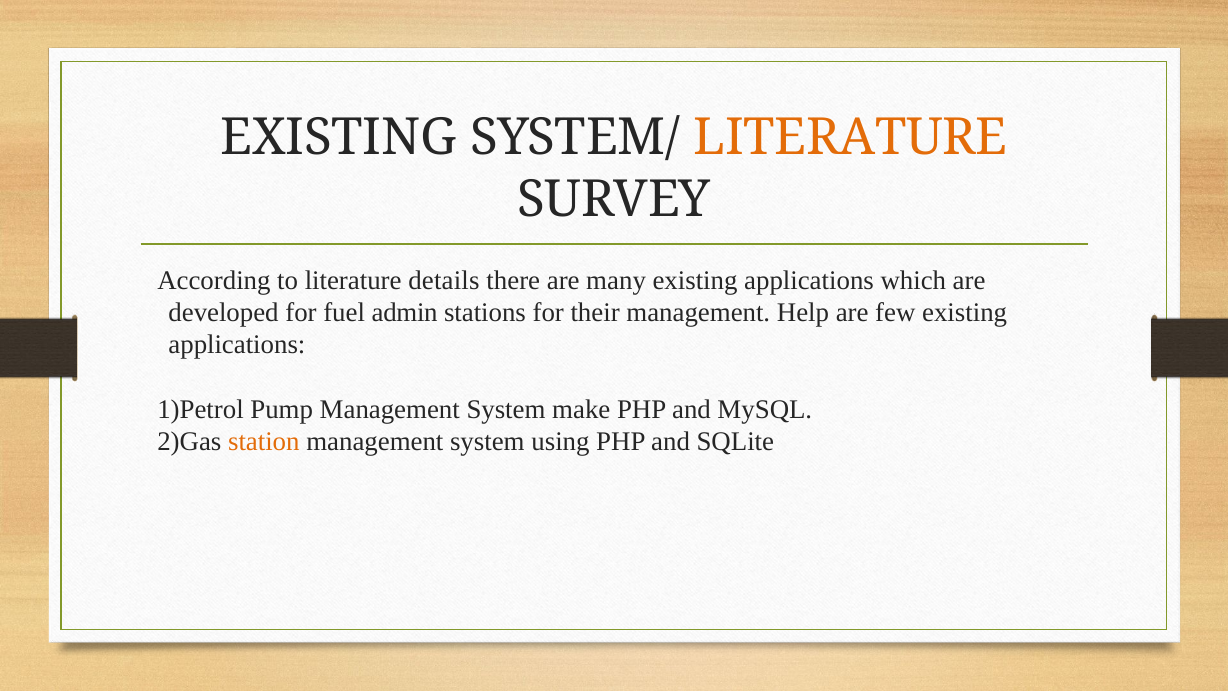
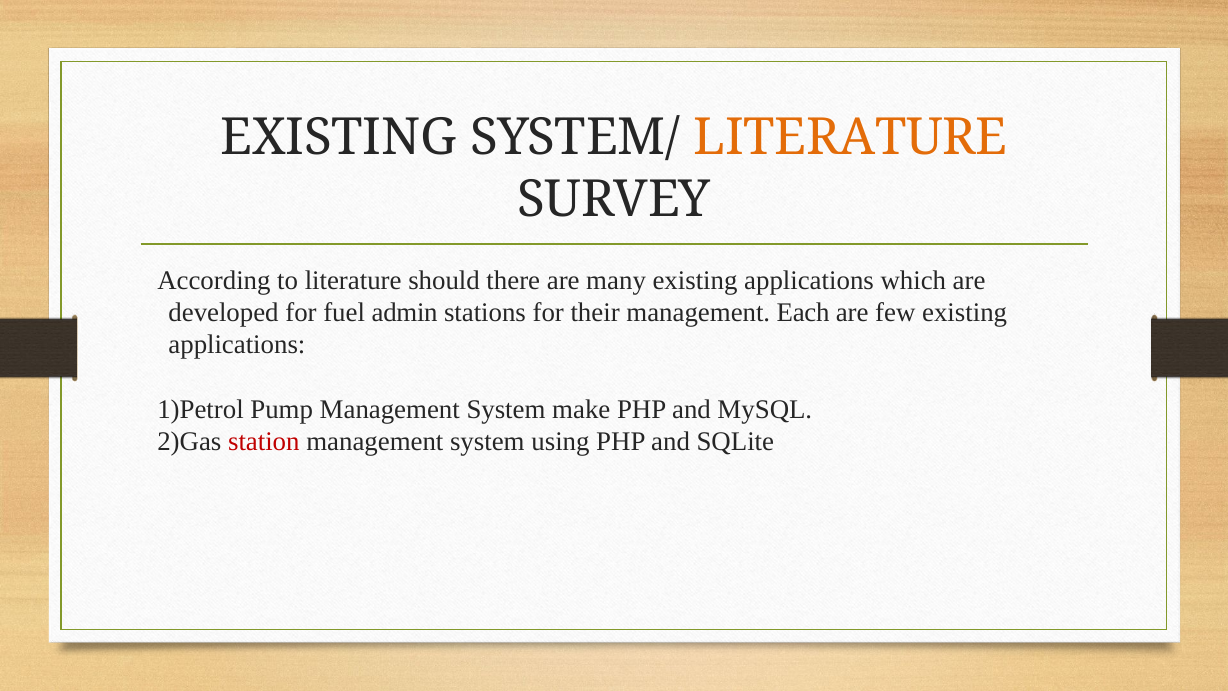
details: details -> should (444, 280)
Help: Help -> Each (803, 312)
station colour: orange -> red (264, 441)
